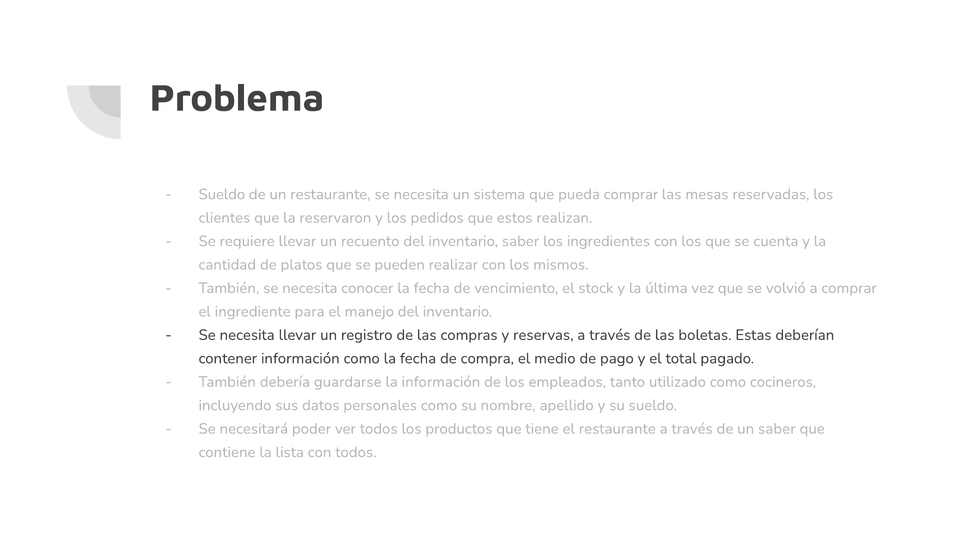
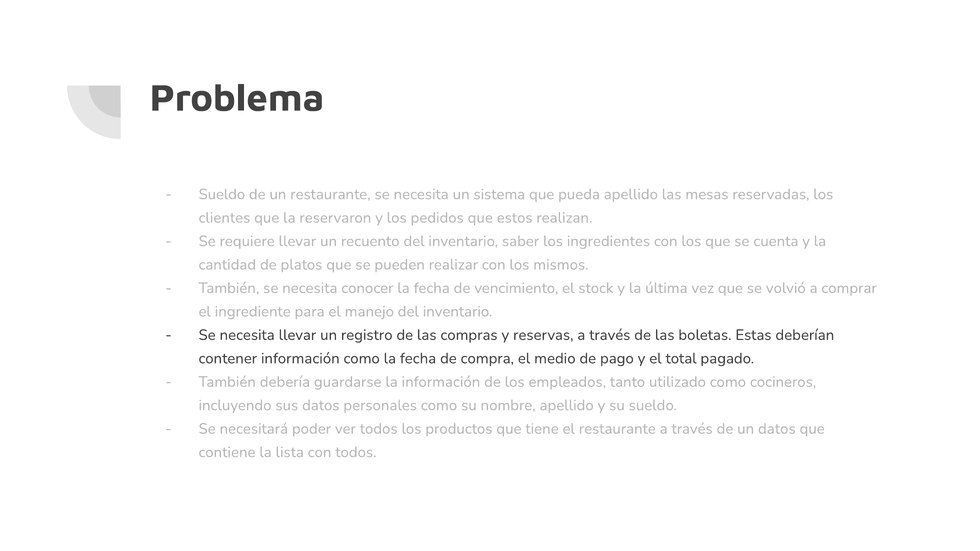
pueda comprar: comprar -> apellido (631, 194)
un saber: saber -> datos (777, 429)
